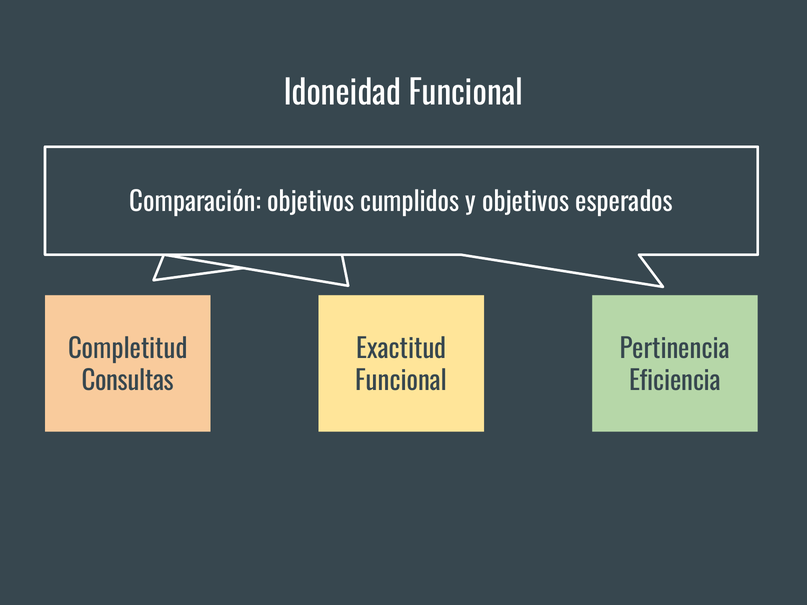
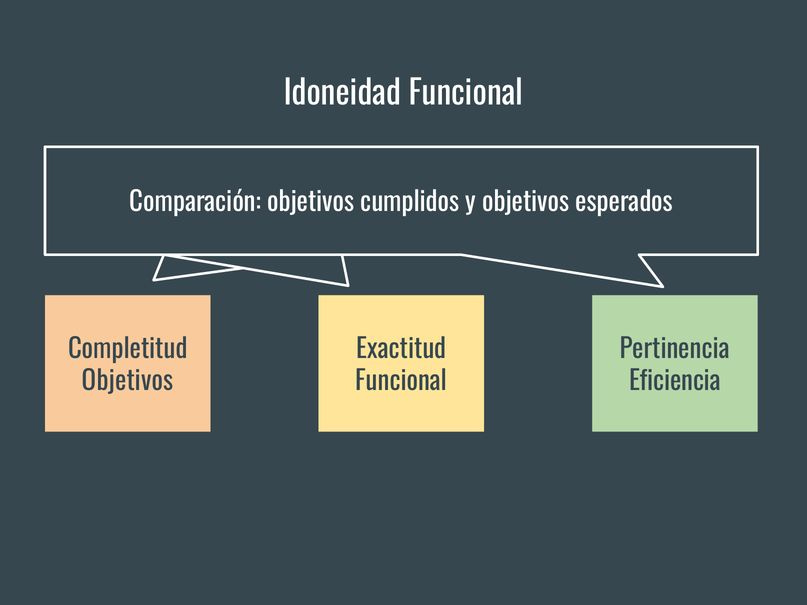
Consultas: Consultas -> Objetivos (128, 382)
